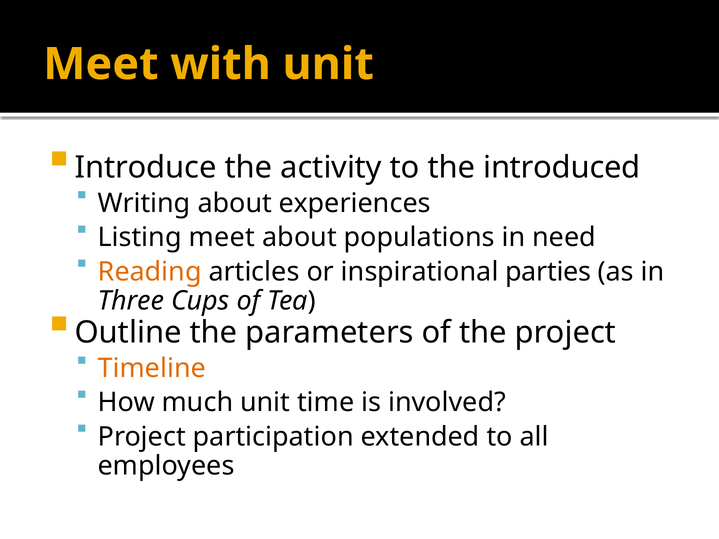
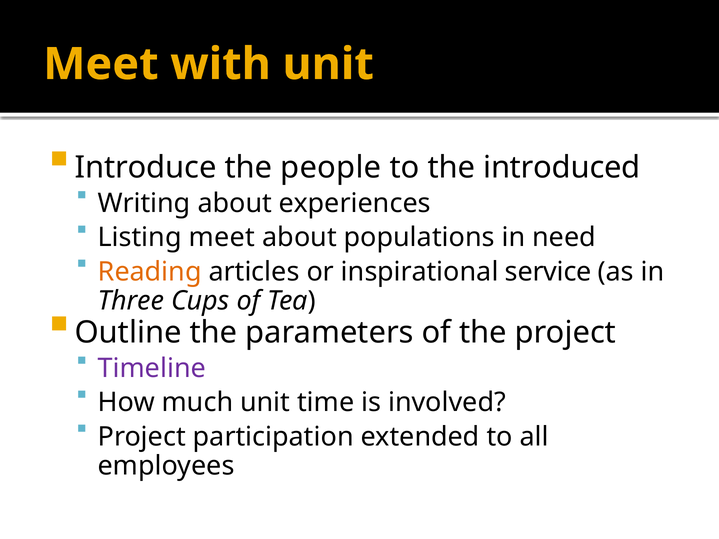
activity: activity -> people (331, 168)
parties: parties -> service (548, 272)
Timeline colour: orange -> purple (152, 369)
